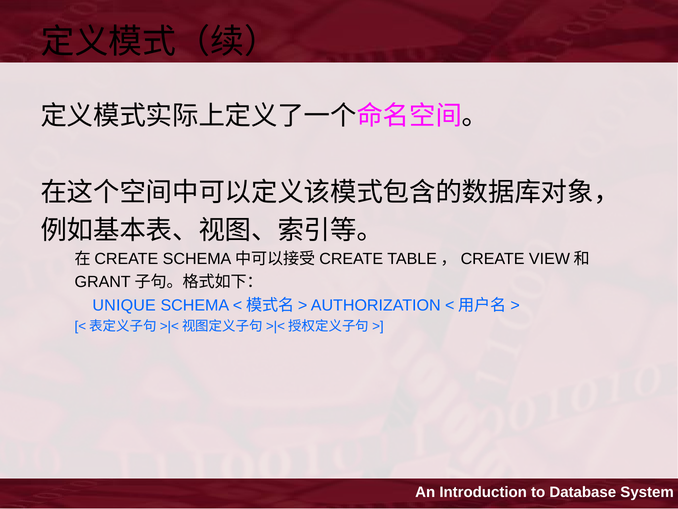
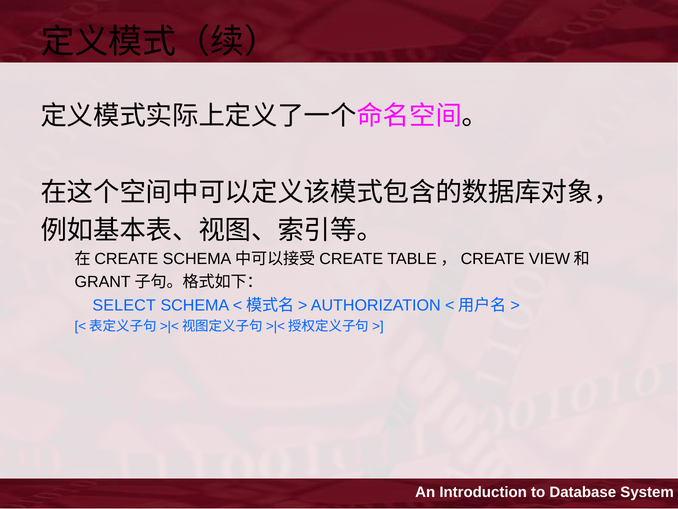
UNIQUE: UNIQUE -> SELECT (124, 305)
